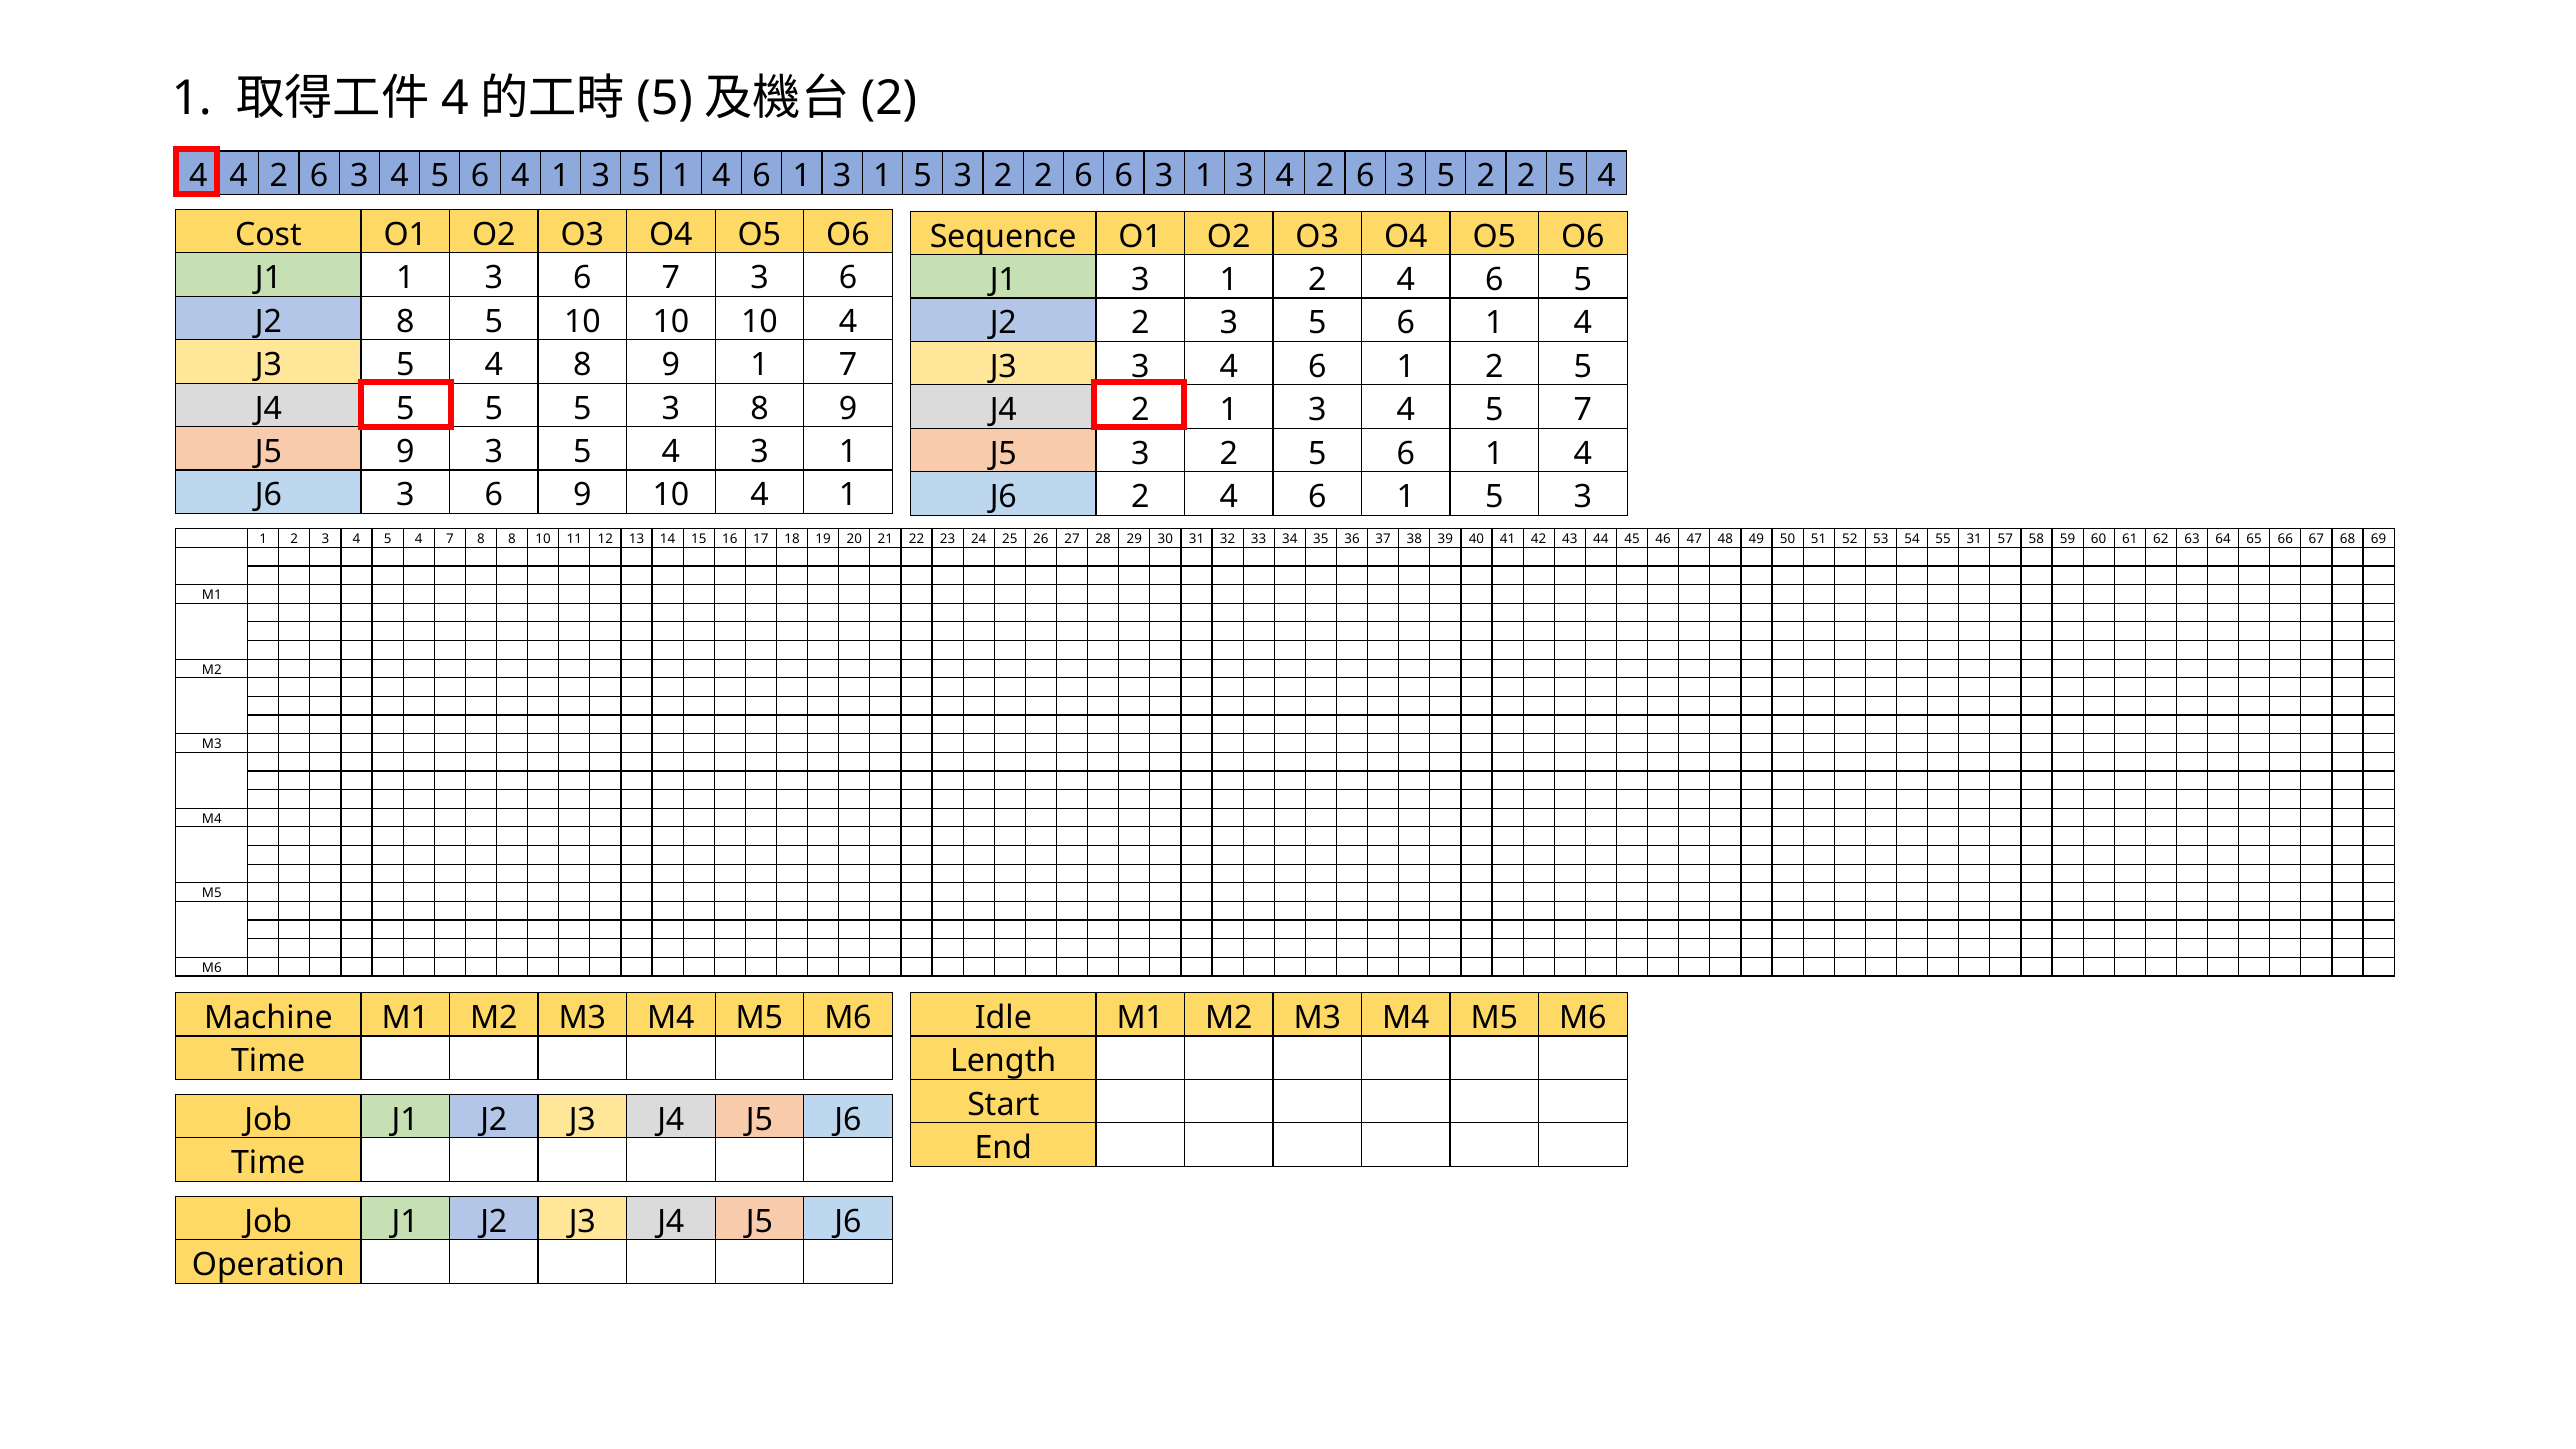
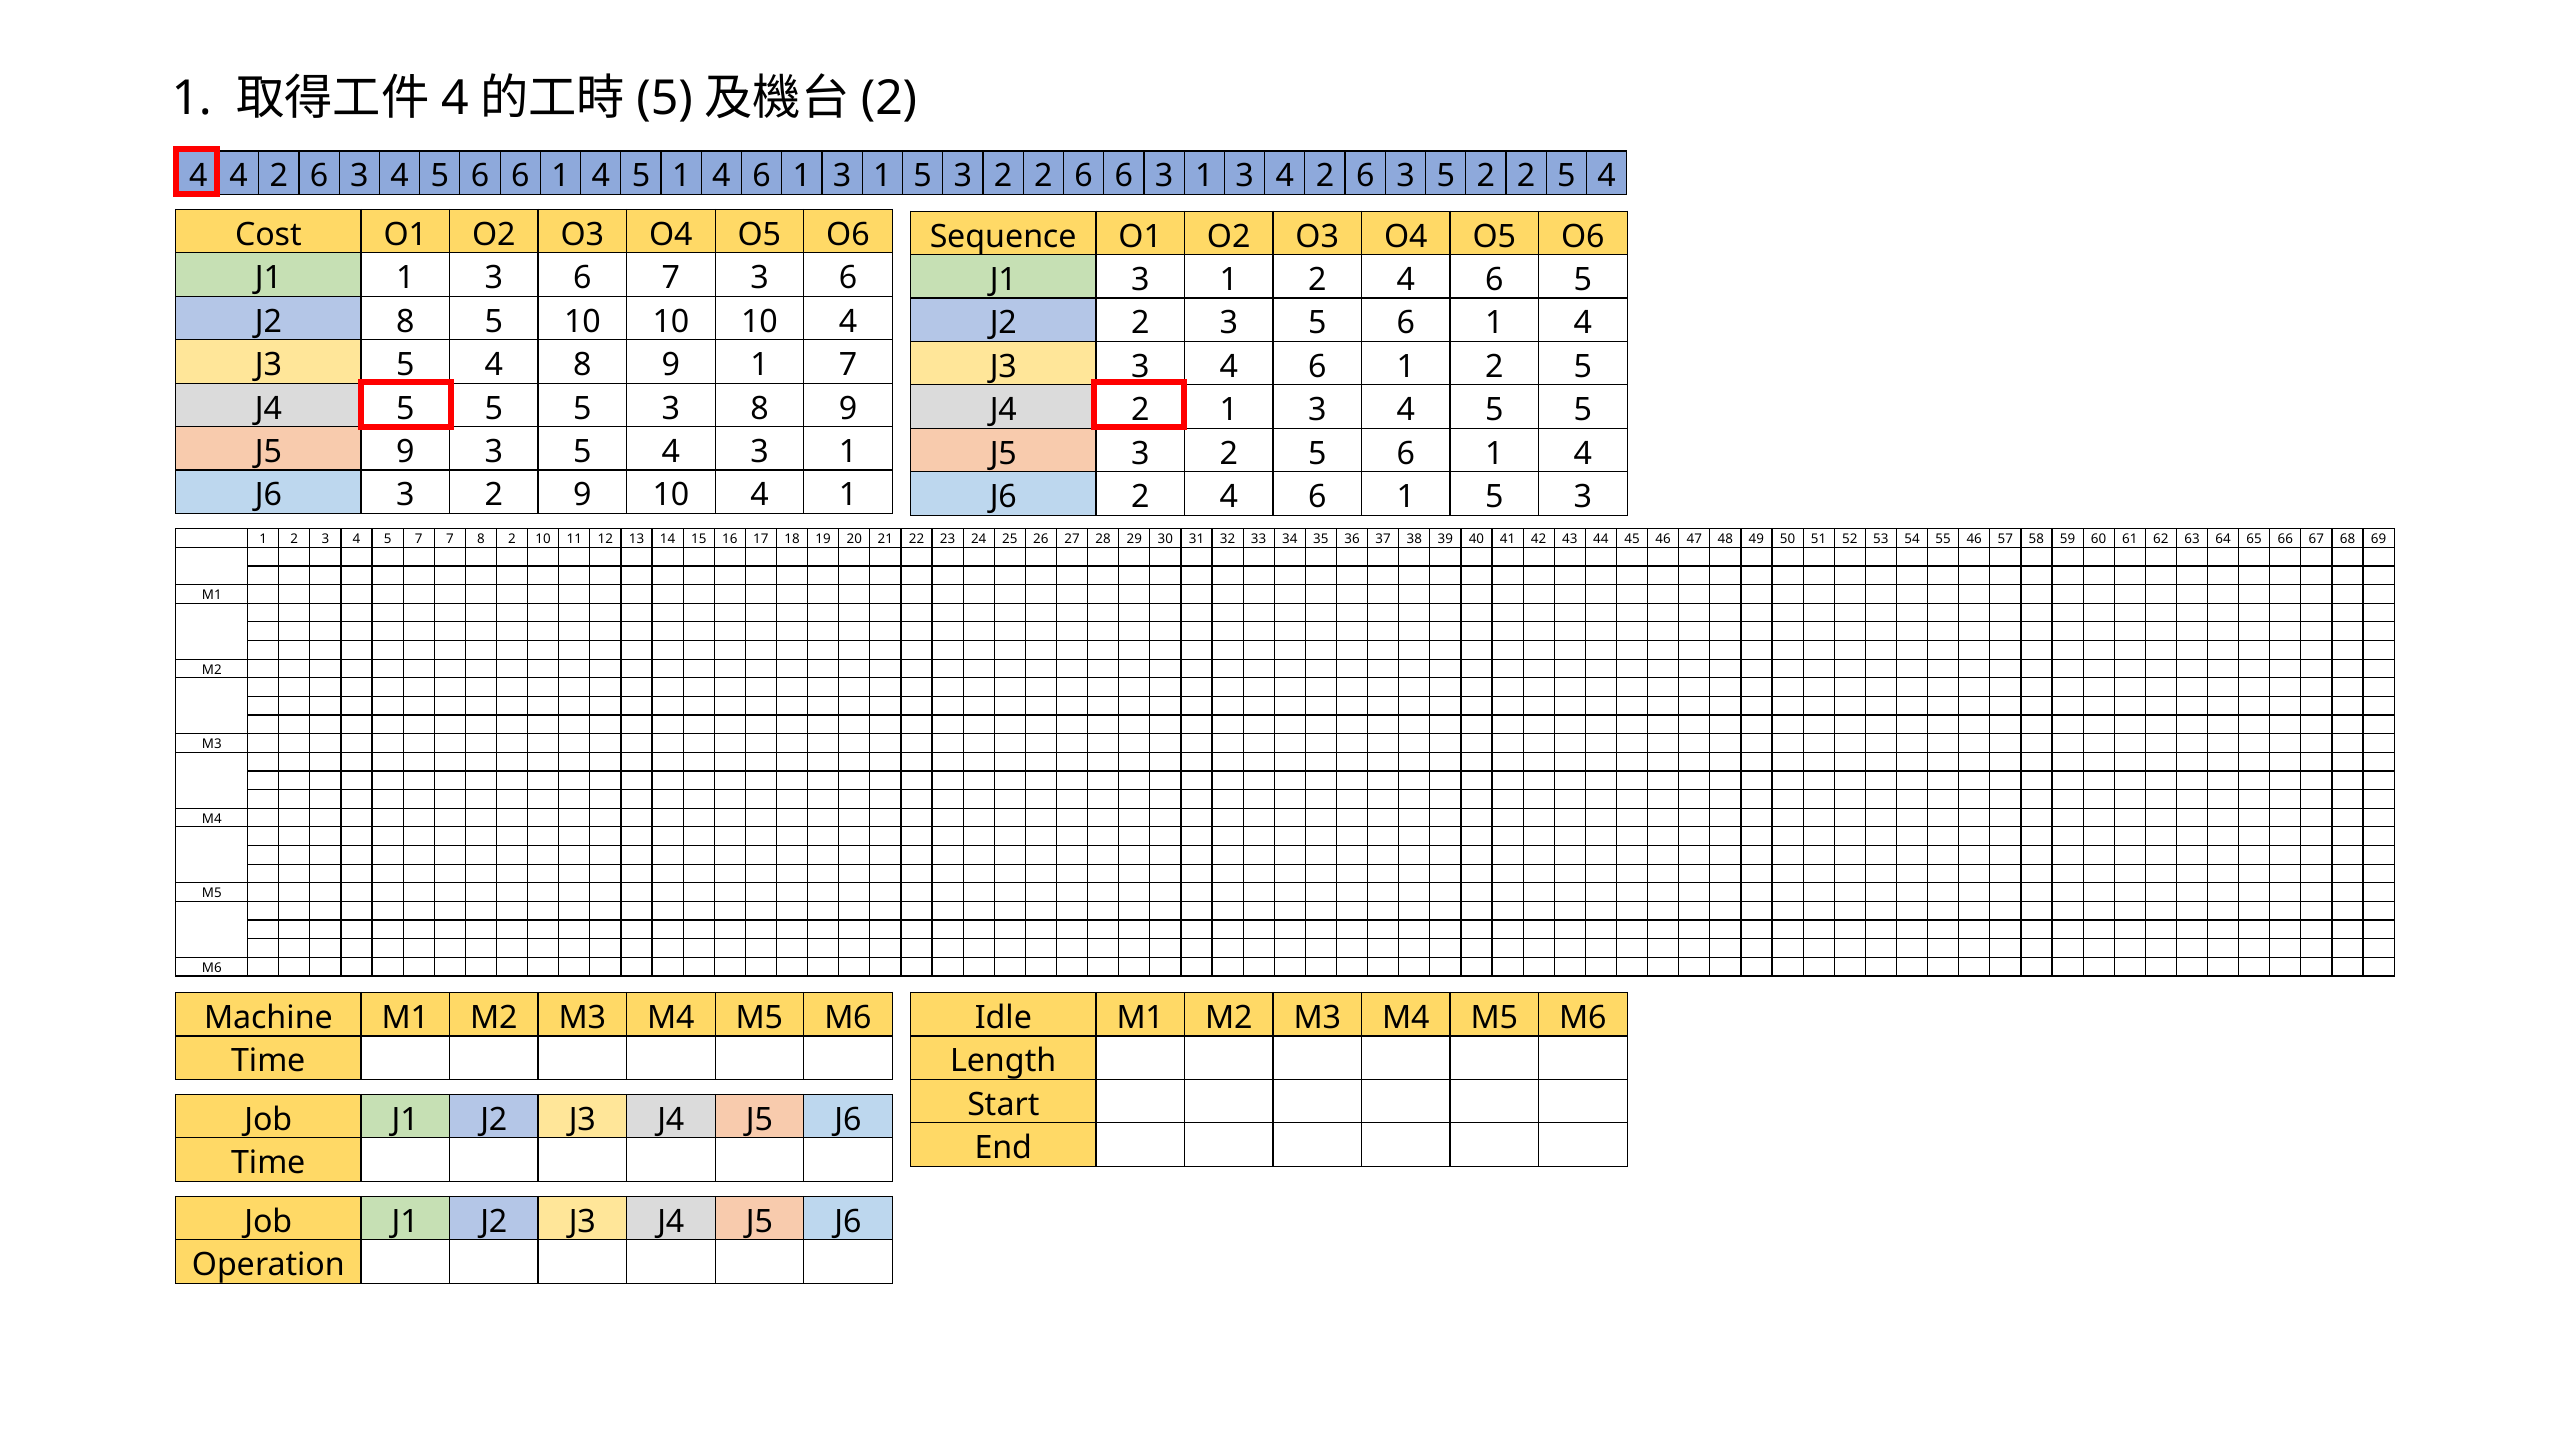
5 6 4: 4 -> 6 (520, 176)
3: 3 -> 4 (601, 176)
4 5 7: 7 -> 5 (1583, 410)
J6 3 6: 6 -> 2 (494, 495)
4 5 4: 4 -> 7 (419, 539)
8 8: 8 -> 2 (512, 539)
55 31: 31 -> 46 (1974, 539)
